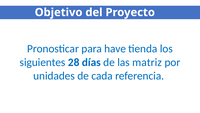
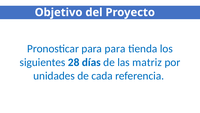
para have: have -> para (115, 49)
